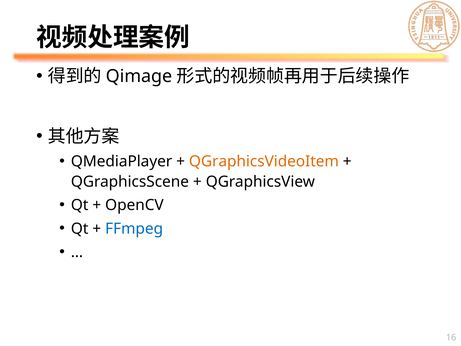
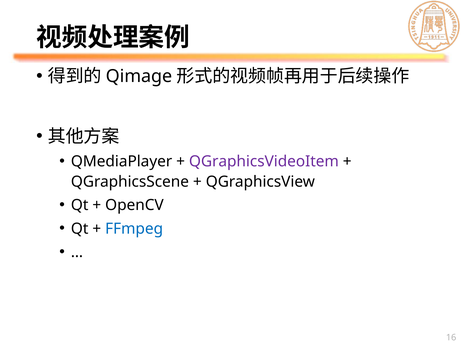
QGraphicsVideoItem colour: orange -> purple (264, 161)
